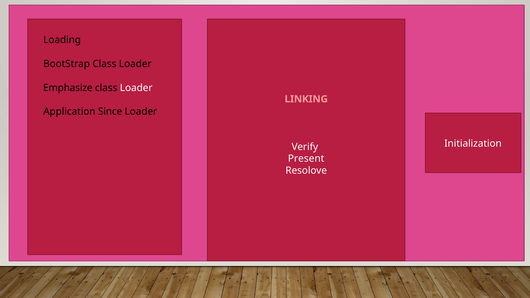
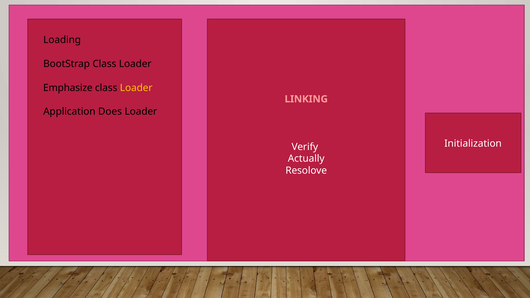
Loader colour: white -> yellow (136, 88)
Since: Since -> Does (110, 112)
Present: Present -> Actually (306, 159)
